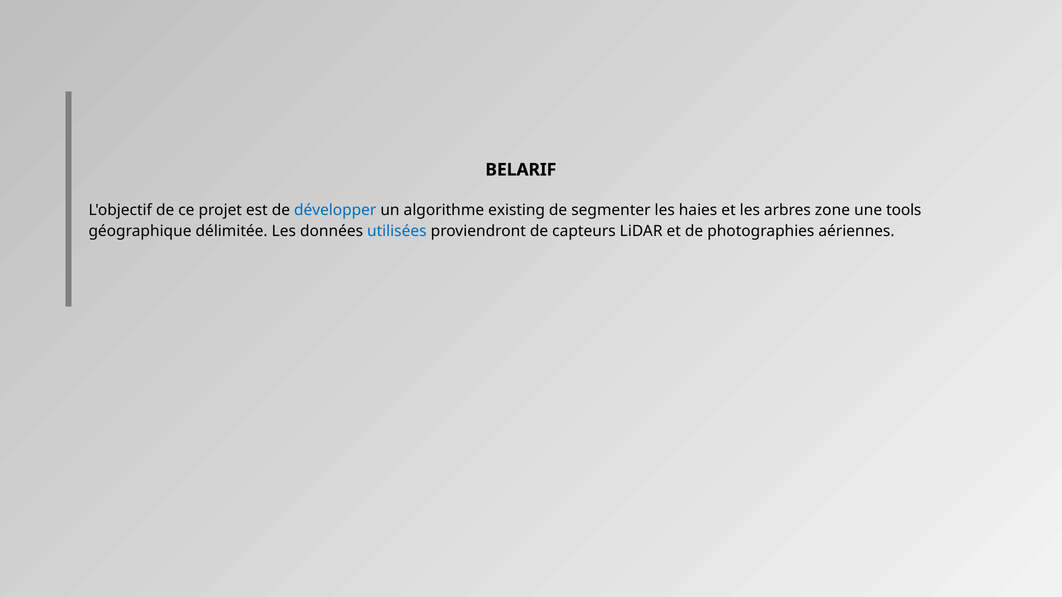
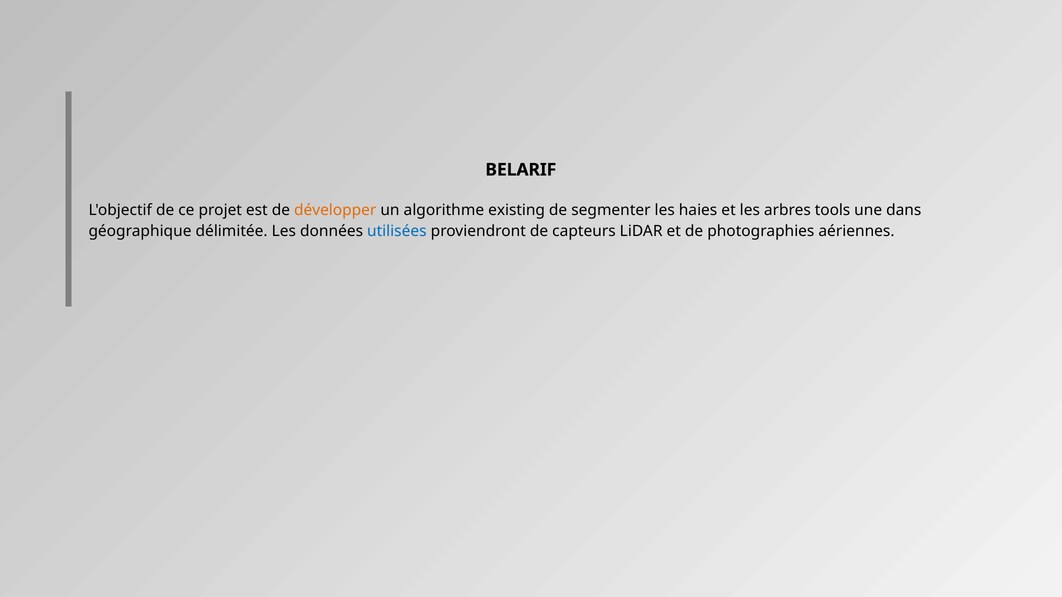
développer colour: blue -> orange (335, 210)
zone: zone -> tools (833, 210)
tools: tools -> dans (904, 210)
